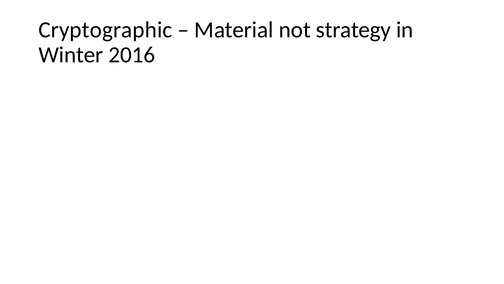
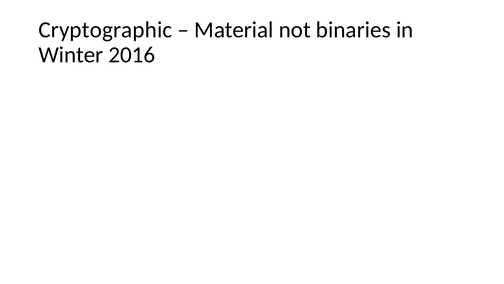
strategy: strategy -> binaries (353, 30)
